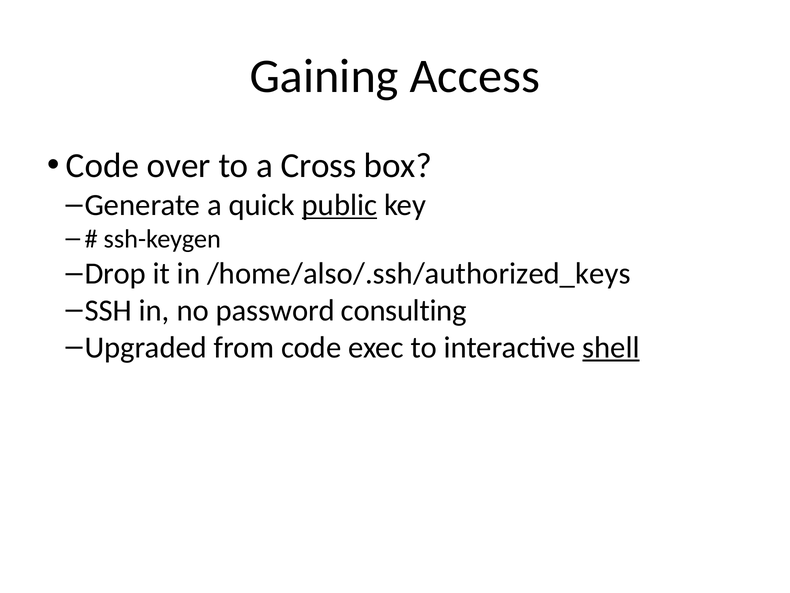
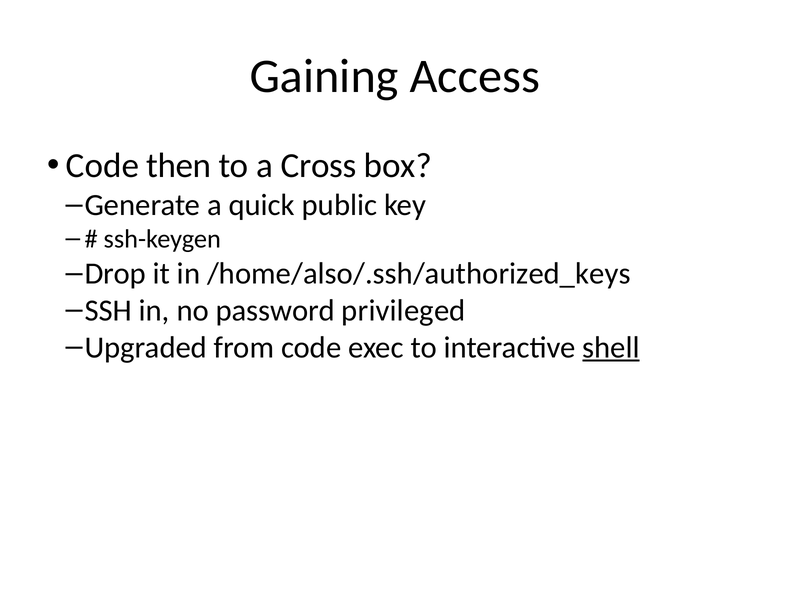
over: over -> then (179, 166)
public underline: present -> none (339, 205)
consulting: consulting -> privileged (404, 310)
